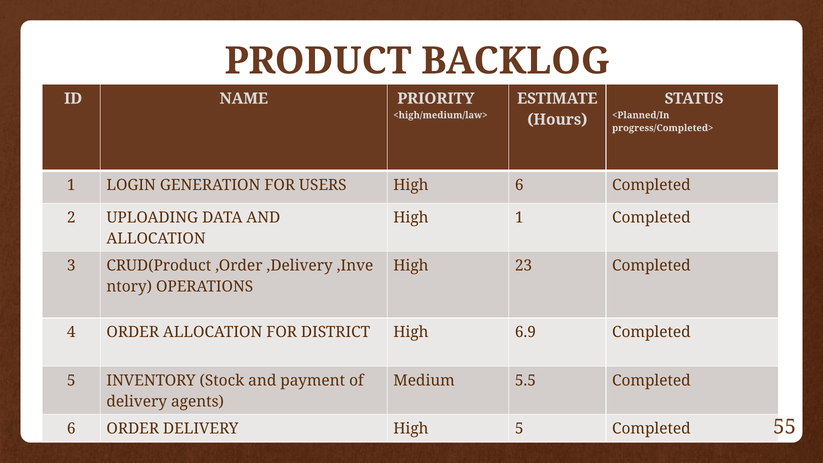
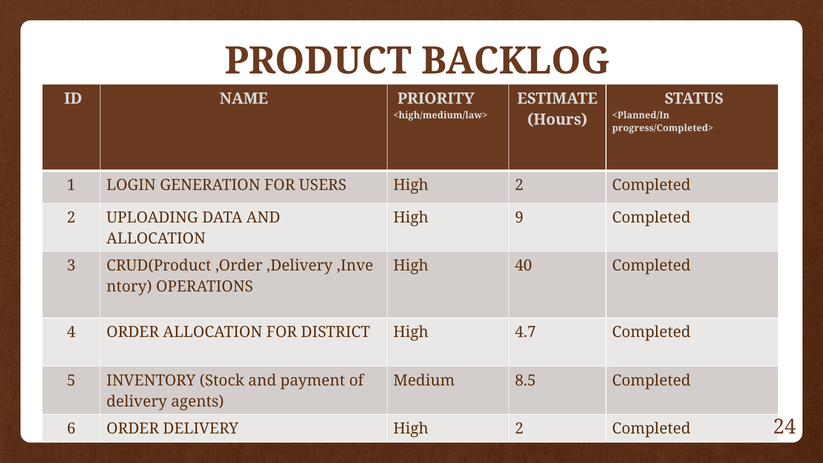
USERS High 6: 6 -> 2 (519, 185)
High 1: 1 -> 9 (519, 218)
23: 23 -> 40 (523, 266)
6.9: 6.9 -> 4.7 (525, 332)
5.5: 5.5 -> 8.5 (525, 381)
DELIVERY High 5: 5 -> 2 (519, 429)
55: 55 -> 24 (785, 427)
